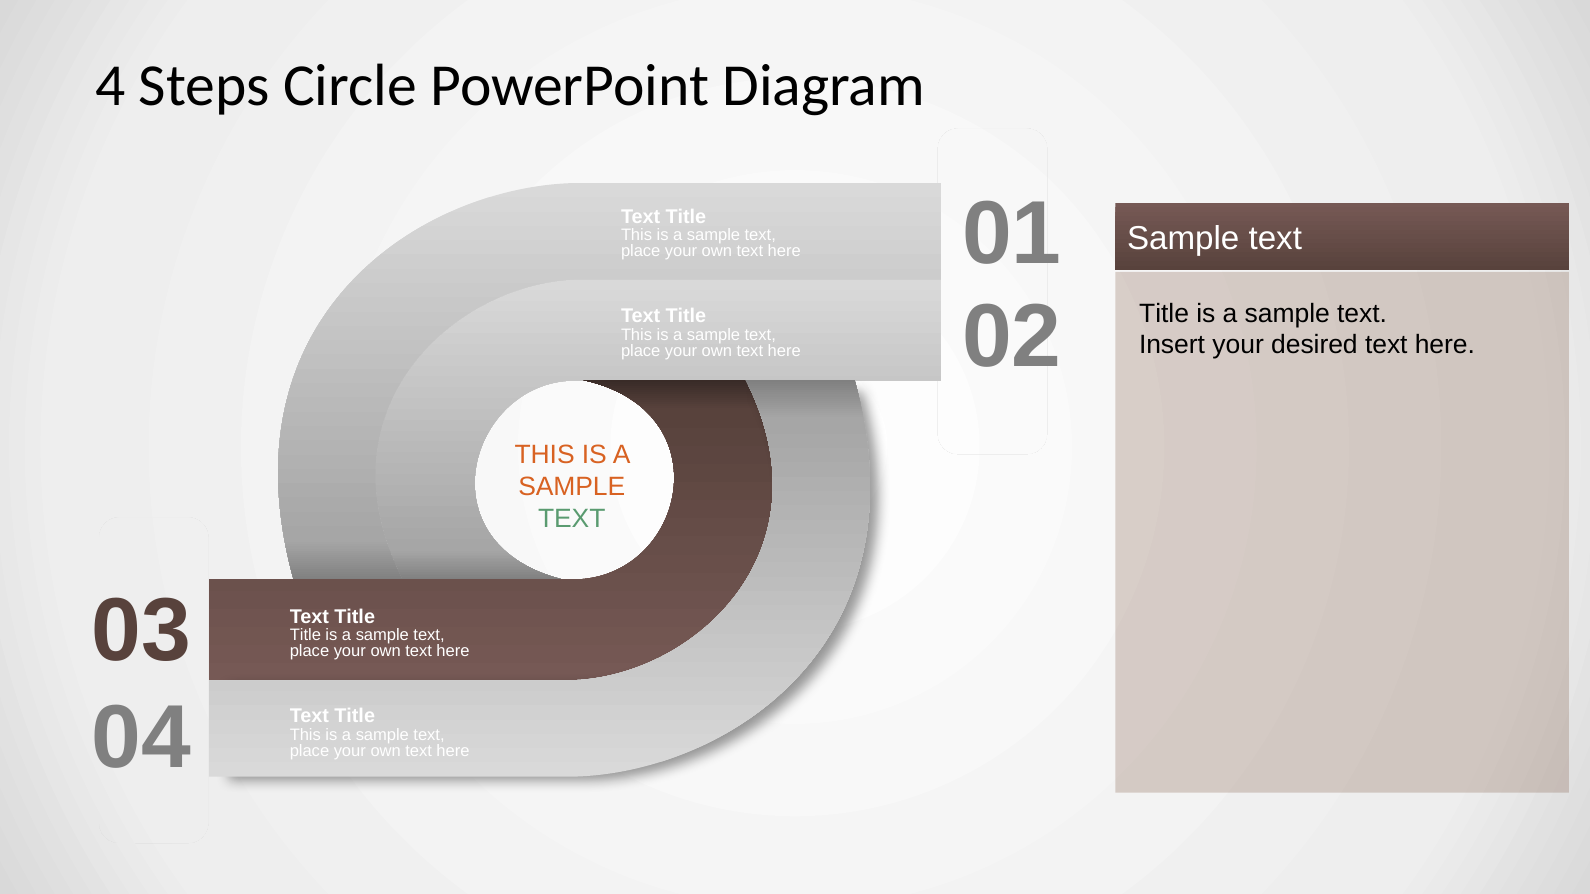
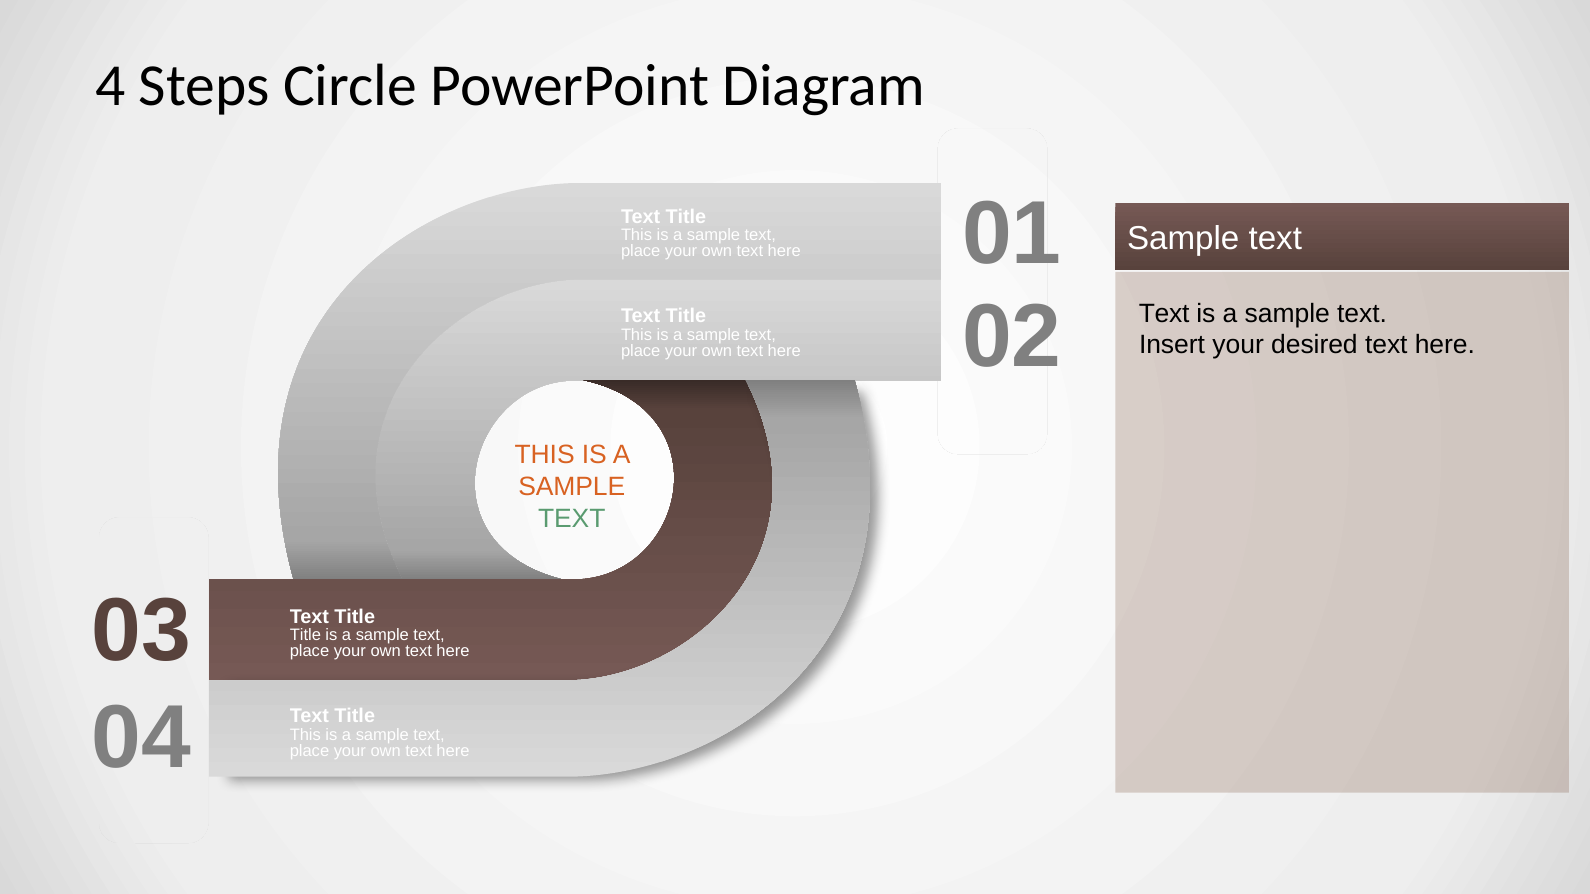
Title: Title -> Text (1164, 314)
